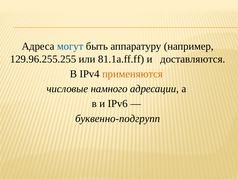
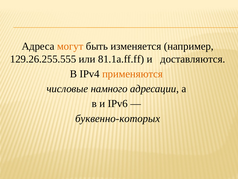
могут colour: blue -> orange (70, 46)
аппаратуру: аппаратуру -> изменяется (136, 46)
129.96.255.255: 129.96.255.255 -> 129.26.255.555 (43, 59)
буквенно-подгрупп: буквенно-подгрупп -> буквенно-которых (118, 118)
